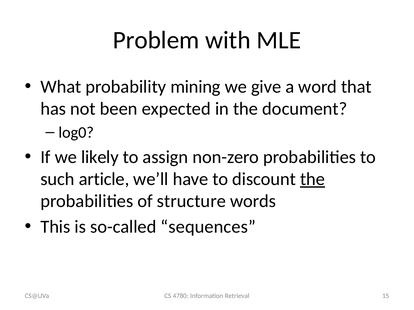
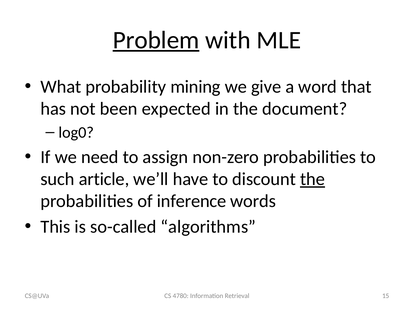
Problem underline: none -> present (156, 40)
likely: likely -> need (100, 157)
structure: structure -> inference (192, 201)
sequences: sequences -> algorithms (208, 227)
